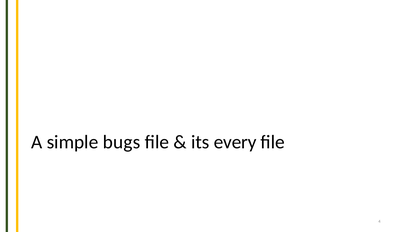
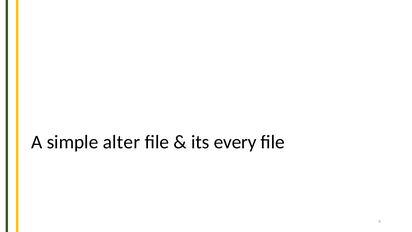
bugs: bugs -> alter (121, 142)
